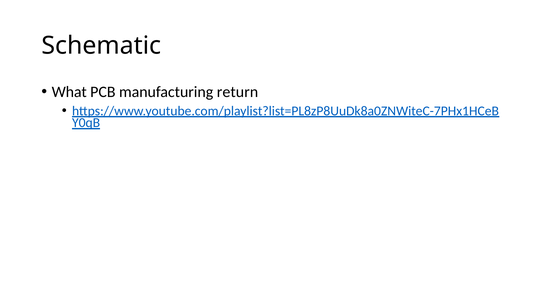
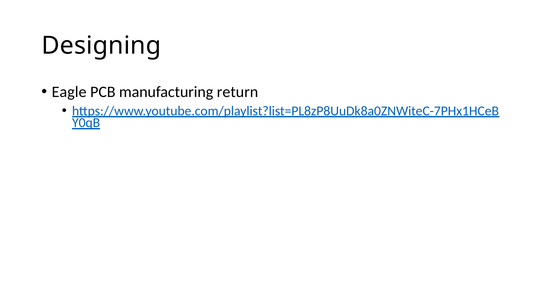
Schematic: Schematic -> Designing (101, 46)
What: What -> Eagle (69, 92)
